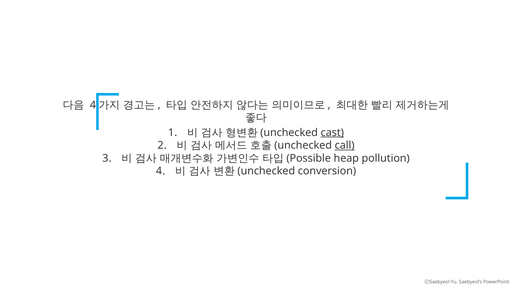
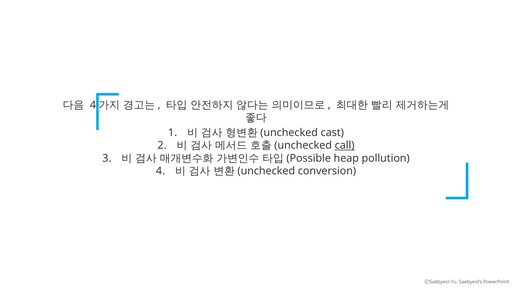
cast underline: present -> none (332, 133)
